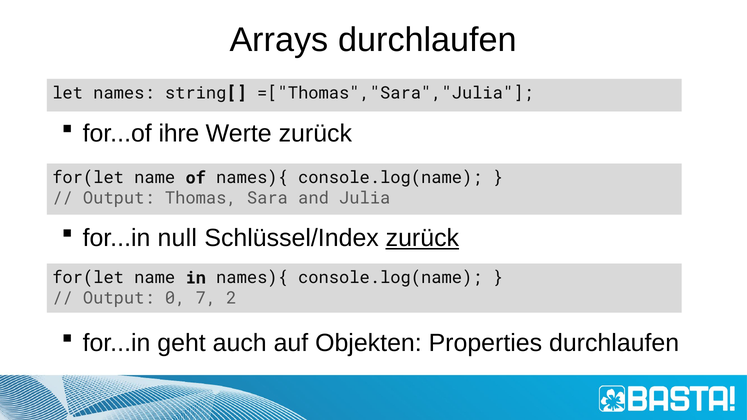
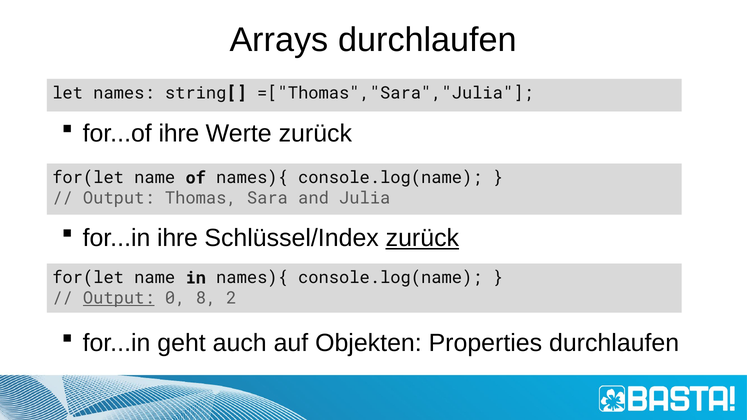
for...in null: null -> ihre (177, 238)
Output underline: none -> present (119, 298)
7: 7 -> 8 (206, 298)
